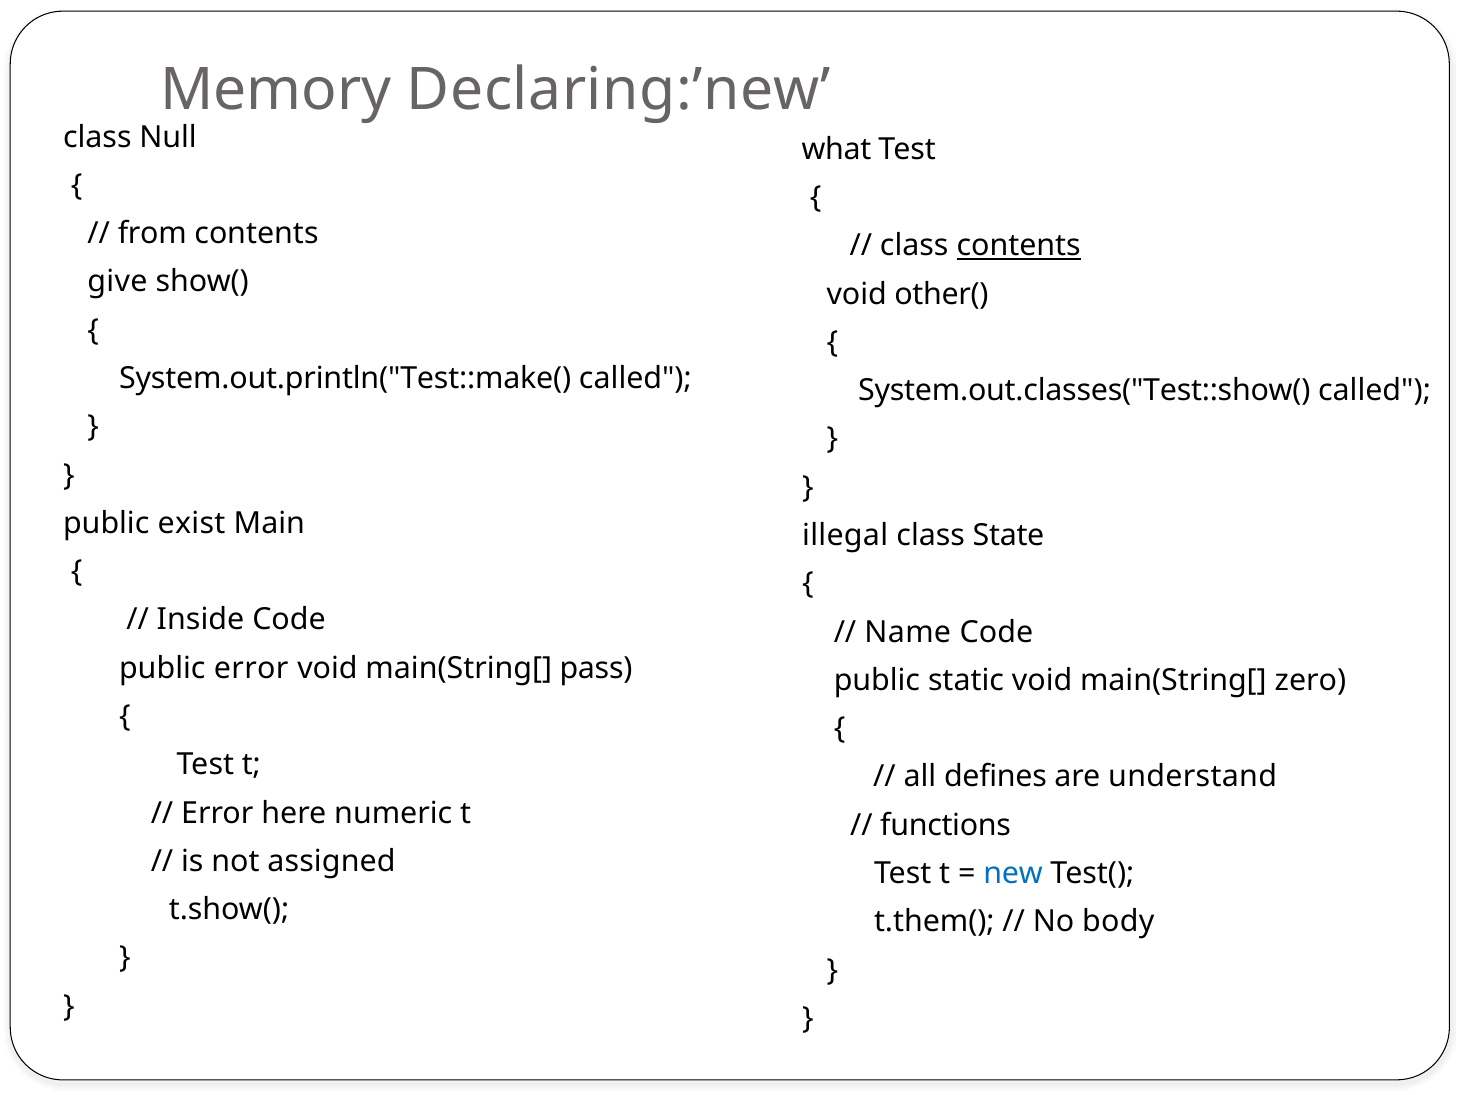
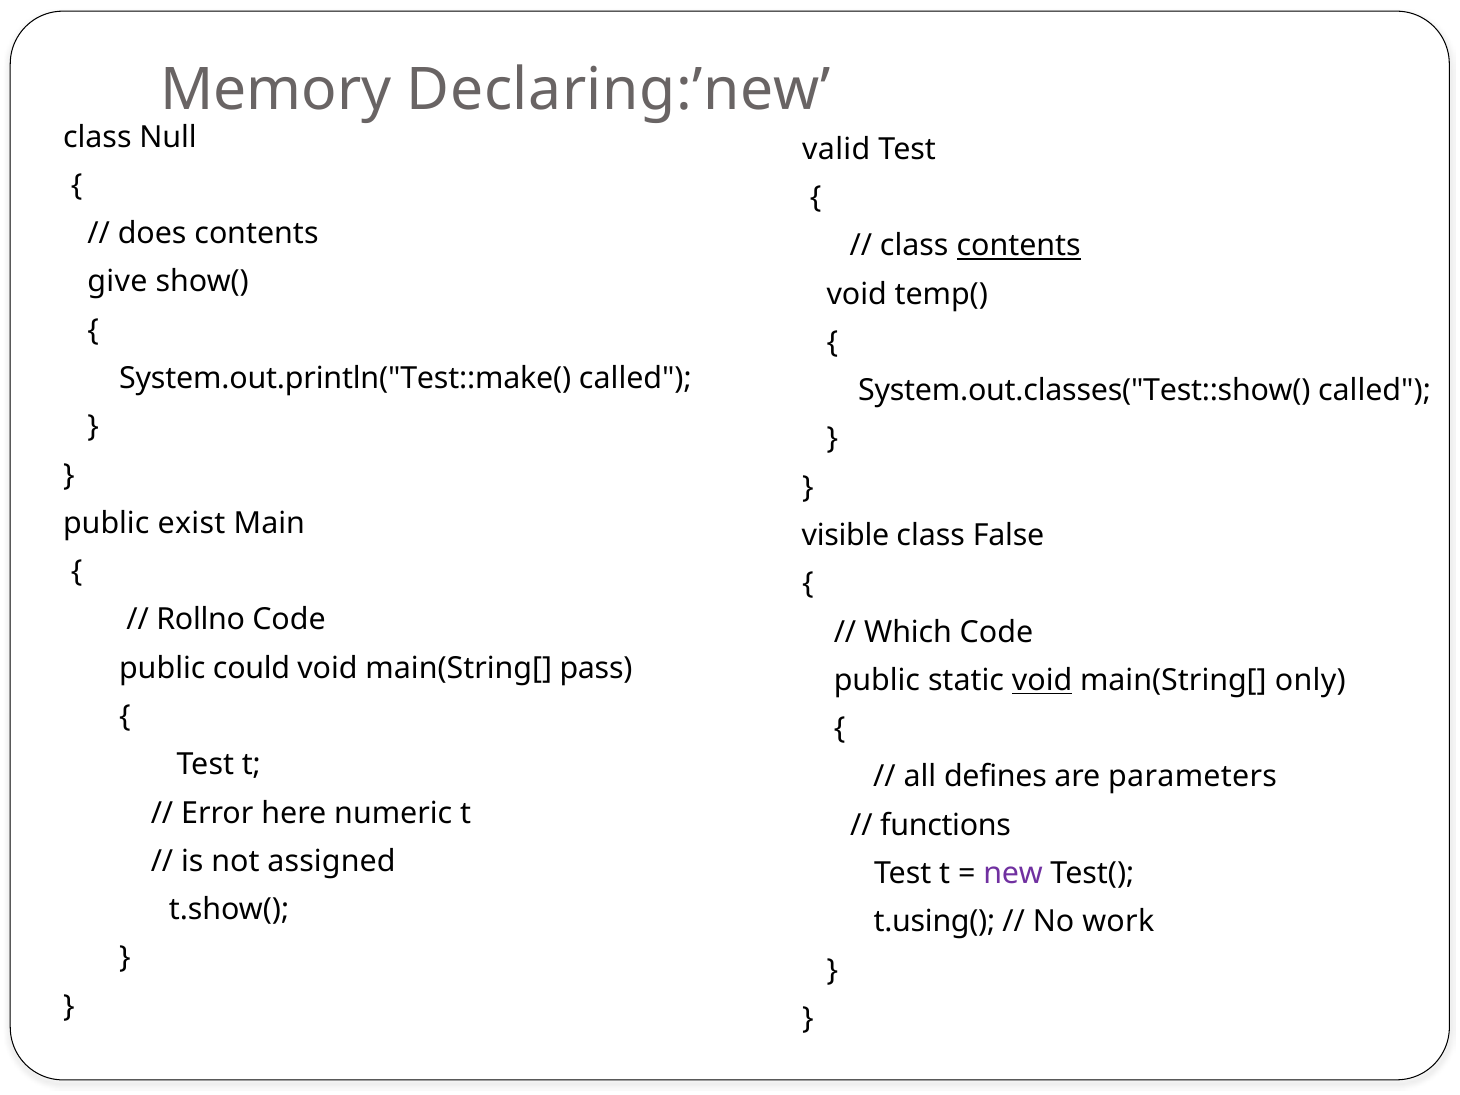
what: what -> valid (836, 149)
from: from -> does (152, 234)
other(: other( -> temp( (941, 294)
illegal: illegal -> visible (845, 536)
State: State -> False (1009, 536)
Inside: Inside -> Rollno (201, 620)
Name: Name -> Which (908, 632)
public error: error -> could (252, 668)
void underline: none -> present (1042, 680)
zero: zero -> only (1310, 680)
understand: understand -> parameters (1193, 777)
new colour: blue -> purple (1013, 873)
t.them(: t.them( -> t.using( (934, 922)
body: body -> work (1118, 922)
